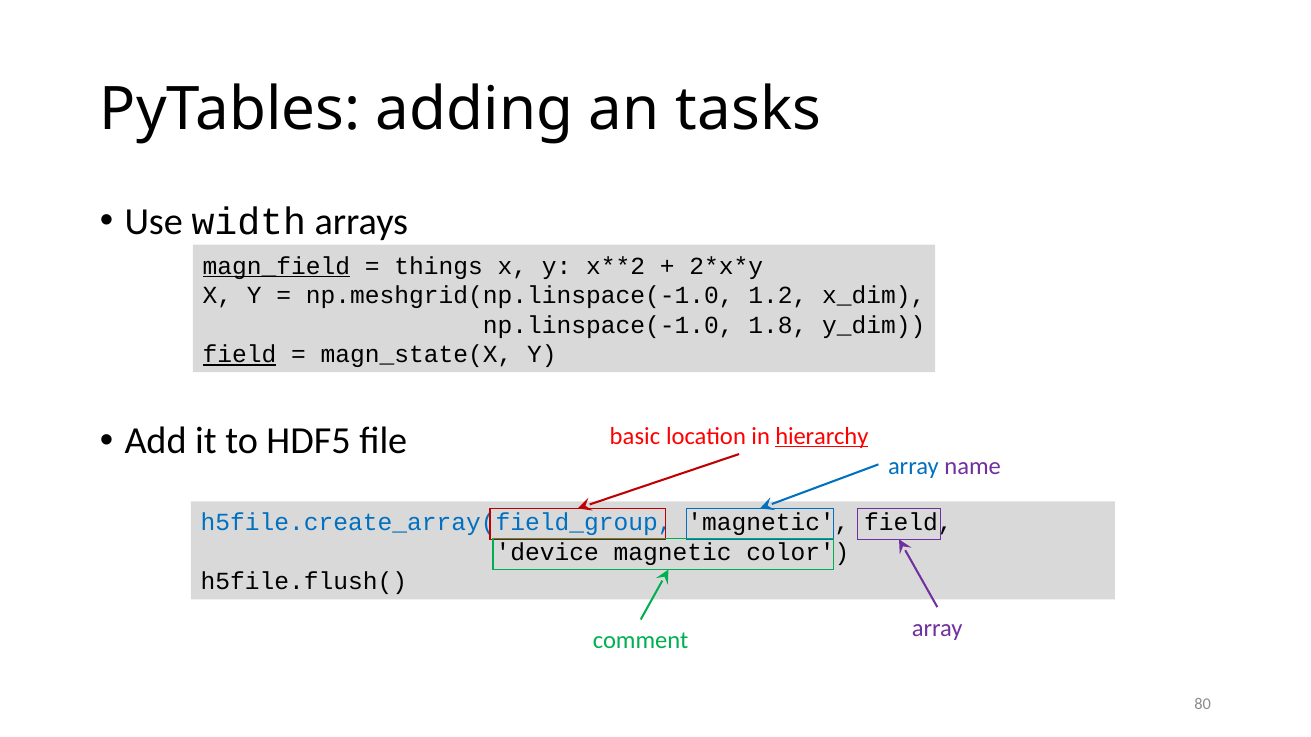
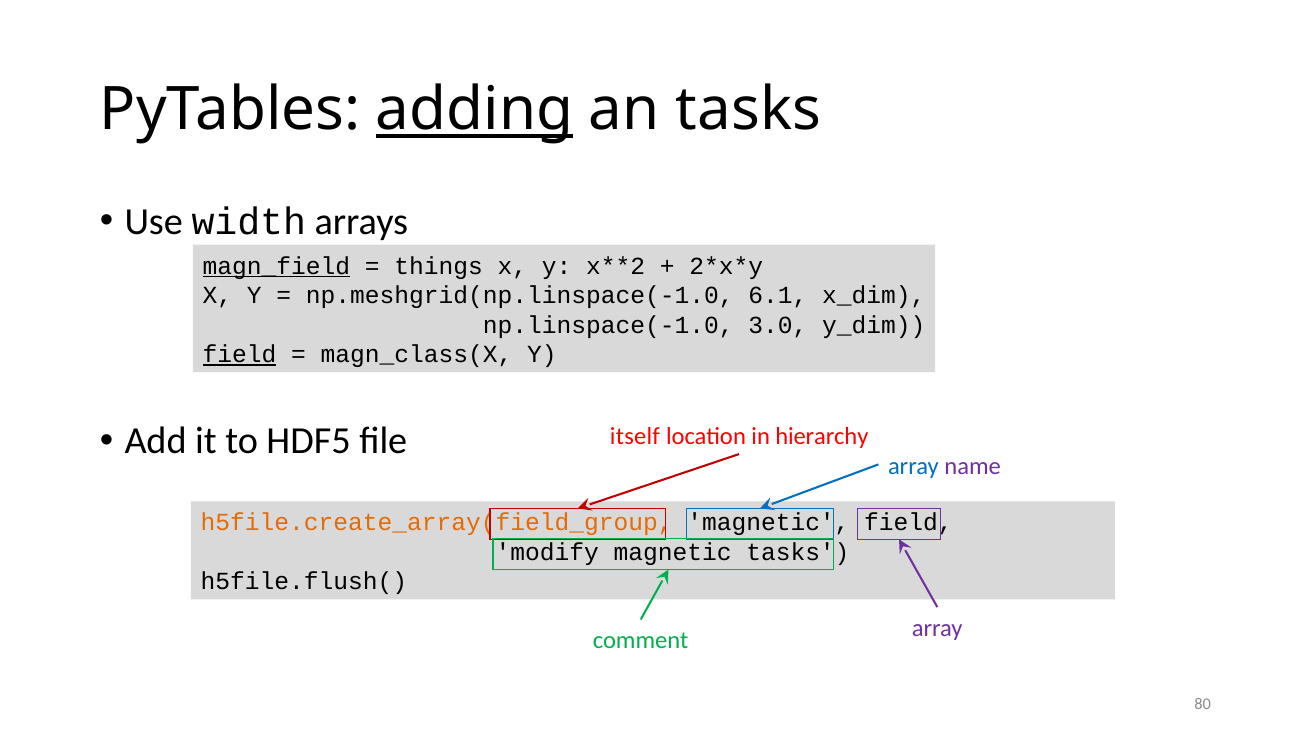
adding underline: none -> present (475, 110)
1.2: 1.2 -> 6.1 (778, 296)
1.8: 1.8 -> 3.0 (778, 325)
magn_state(X: magn_state(X -> magn_class(X (416, 355)
basic: basic -> itself (635, 436)
hierarchy underline: present -> none (822, 436)
h5file.create_array(field_group colour: blue -> orange (437, 523)
device: device -> modify (547, 552)
magnetic color: color -> tasks (798, 552)
